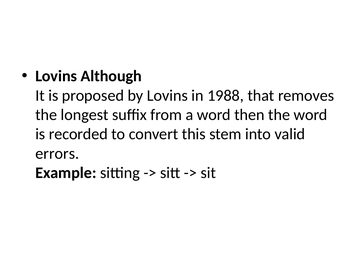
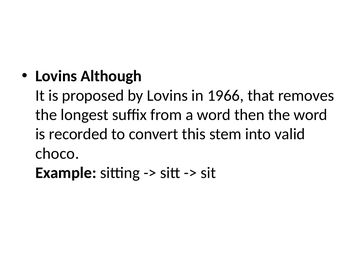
1988: 1988 -> 1966 (226, 95)
errors: errors -> choco (57, 153)
